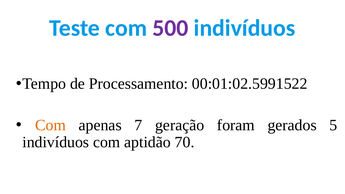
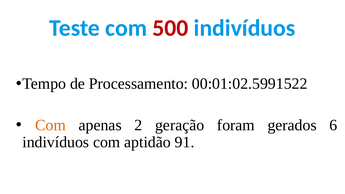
500 colour: purple -> red (170, 28)
7: 7 -> 2 (138, 125)
5: 5 -> 6 (333, 125)
70: 70 -> 91 (185, 142)
